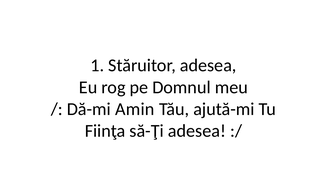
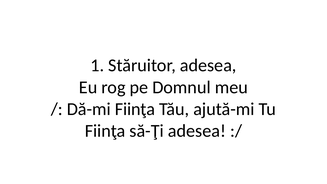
Dă-mi Amin: Amin -> Fiinţa (135, 109)
